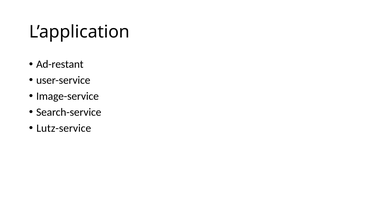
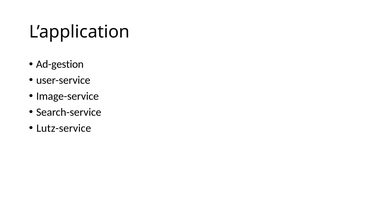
Ad-restant: Ad-restant -> Ad-gestion (60, 64)
